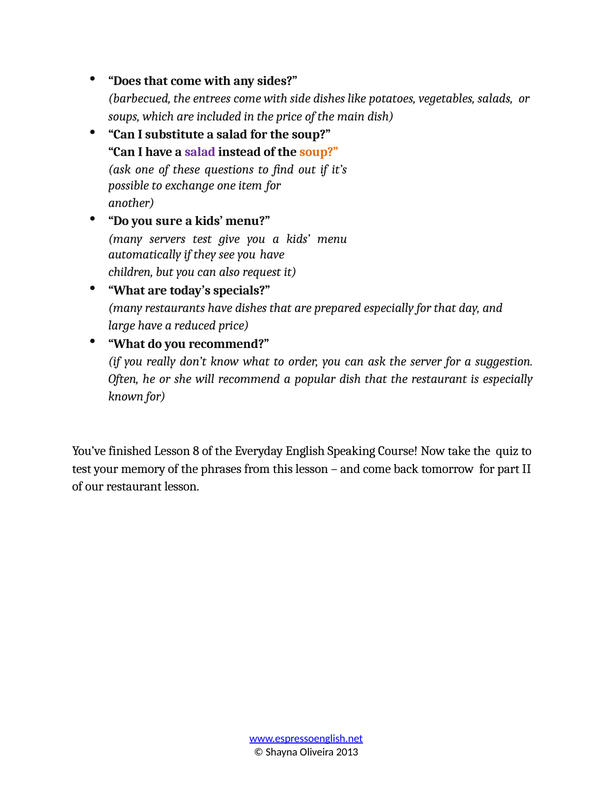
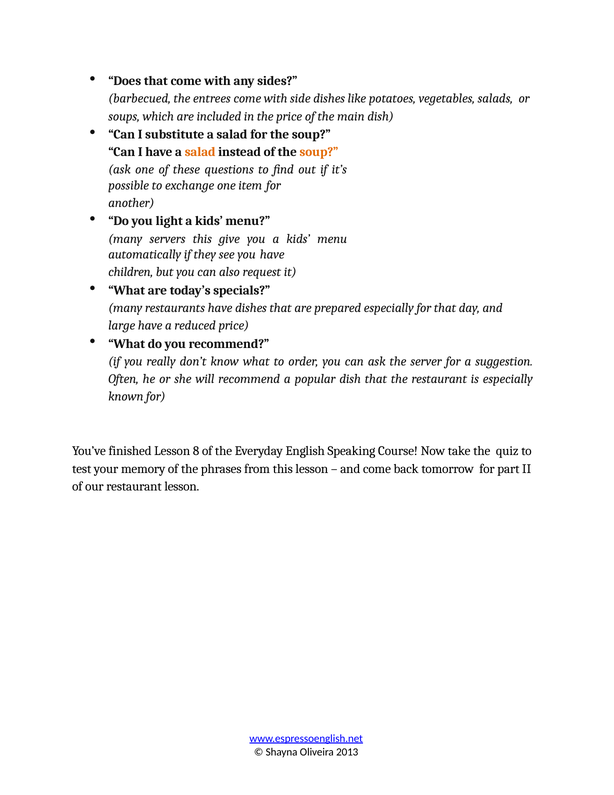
salad colour: purple -> orange (200, 152)
sure: sure -> light (169, 221)
servers test: test -> this (202, 239)
